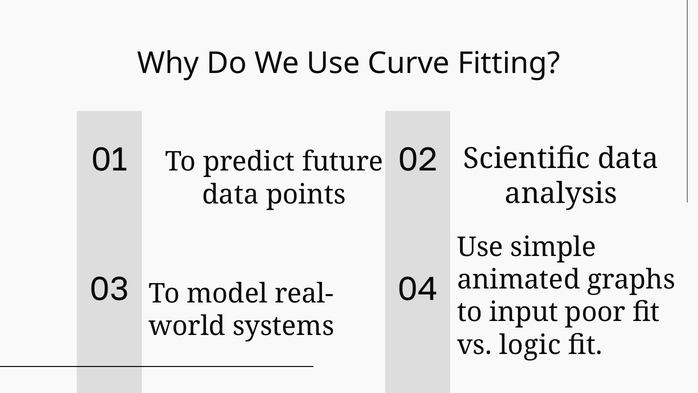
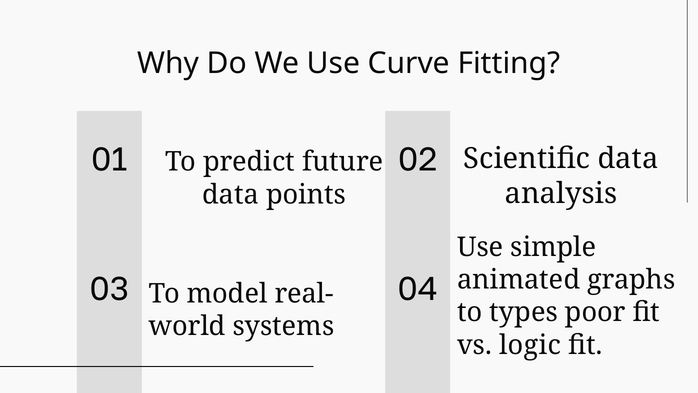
input: input -> types (524, 312)
